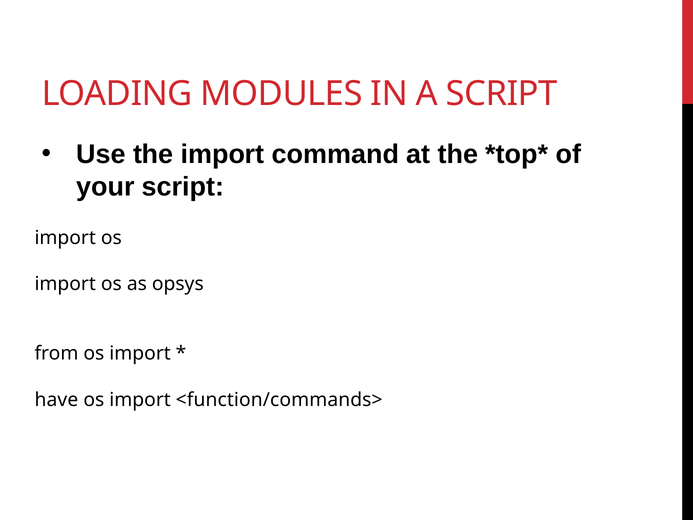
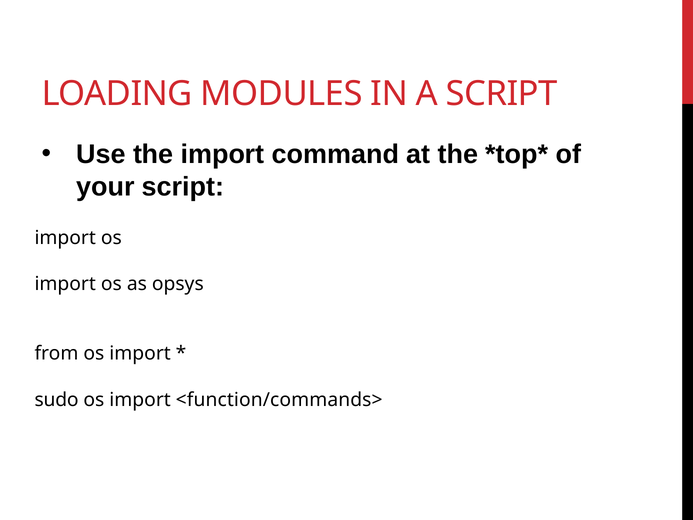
have: have -> sudo (57, 400)
